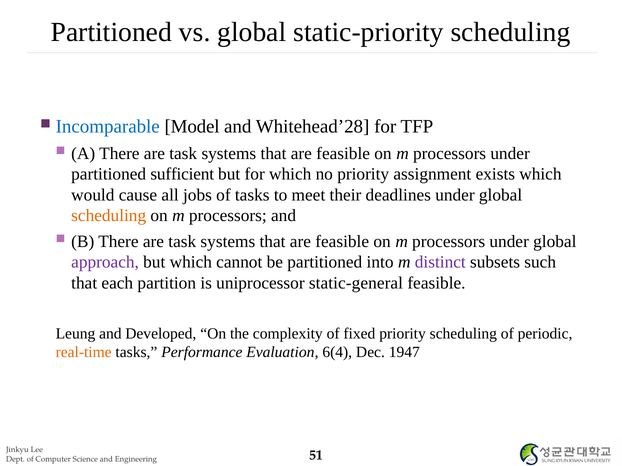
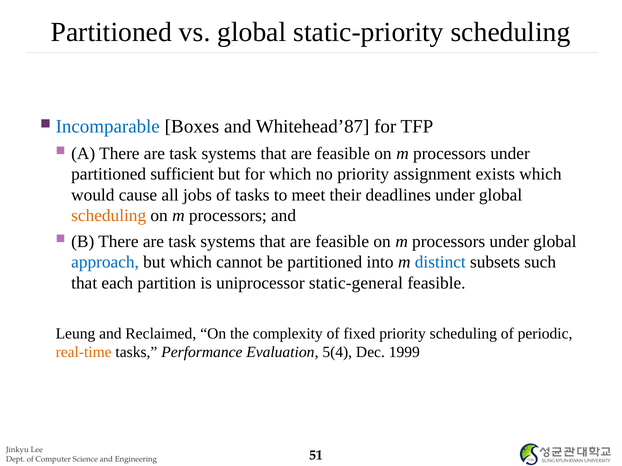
Model: Model -> Boxes (192, 127)
Whitehead’28: Whitehead’28 -> Whitehead’87 (313, 127)
approach colour: purple -> blue (105, 263)
distinct colour: purple -> blue (440, 263)
Developed: Developed -> Reclaimed (161, 334)
6(4: 6(4 -> 5(4 (337, 353)
1947: 1947 -> 1999 (404, 353)
